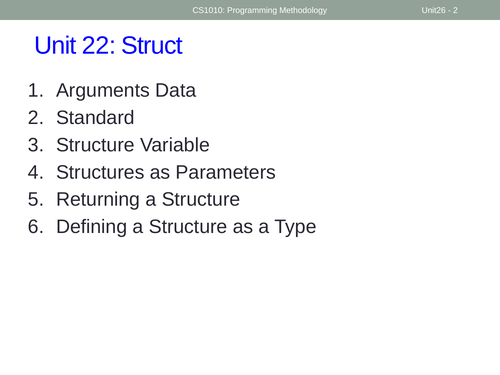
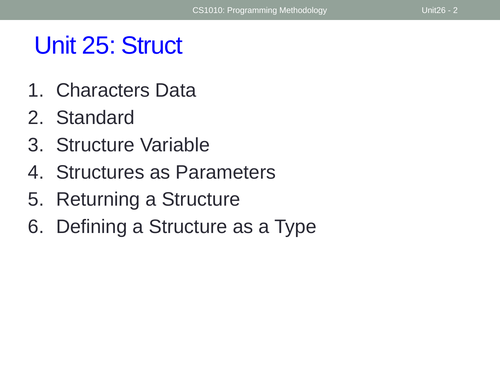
22: 22 -> 25 (99, 45)
Arguments: Arguments -> Characters (103, 91)
